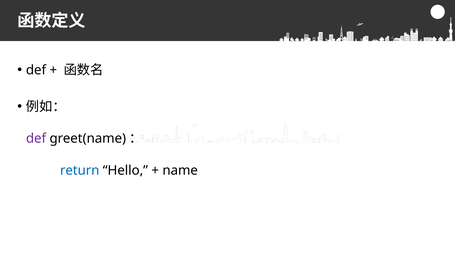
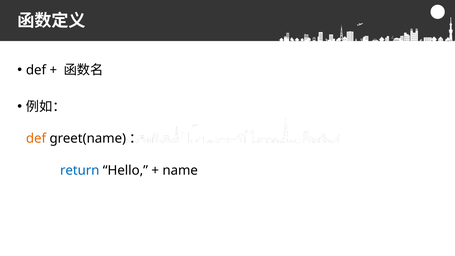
def colour: purple -> orange (36, 138)
